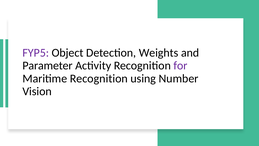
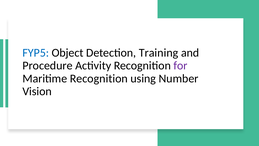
FYP5 colour: purple -> blue (36, 53)
Weights: Weights -> Training (159, 53)
Parameter: Parameter -> Procedure (48, 65)
